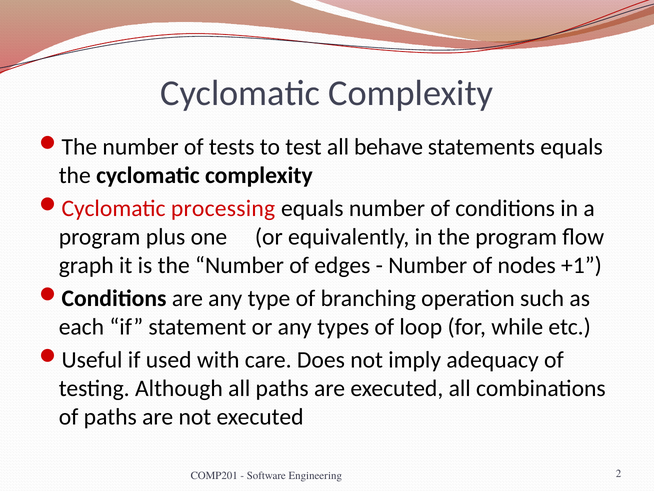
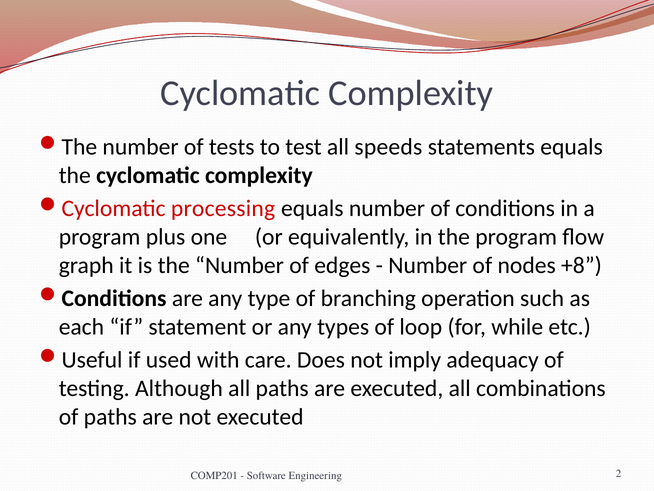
behave: behave -> speeds (388, 147)
+1: +1 -> +8 (581, 265)
